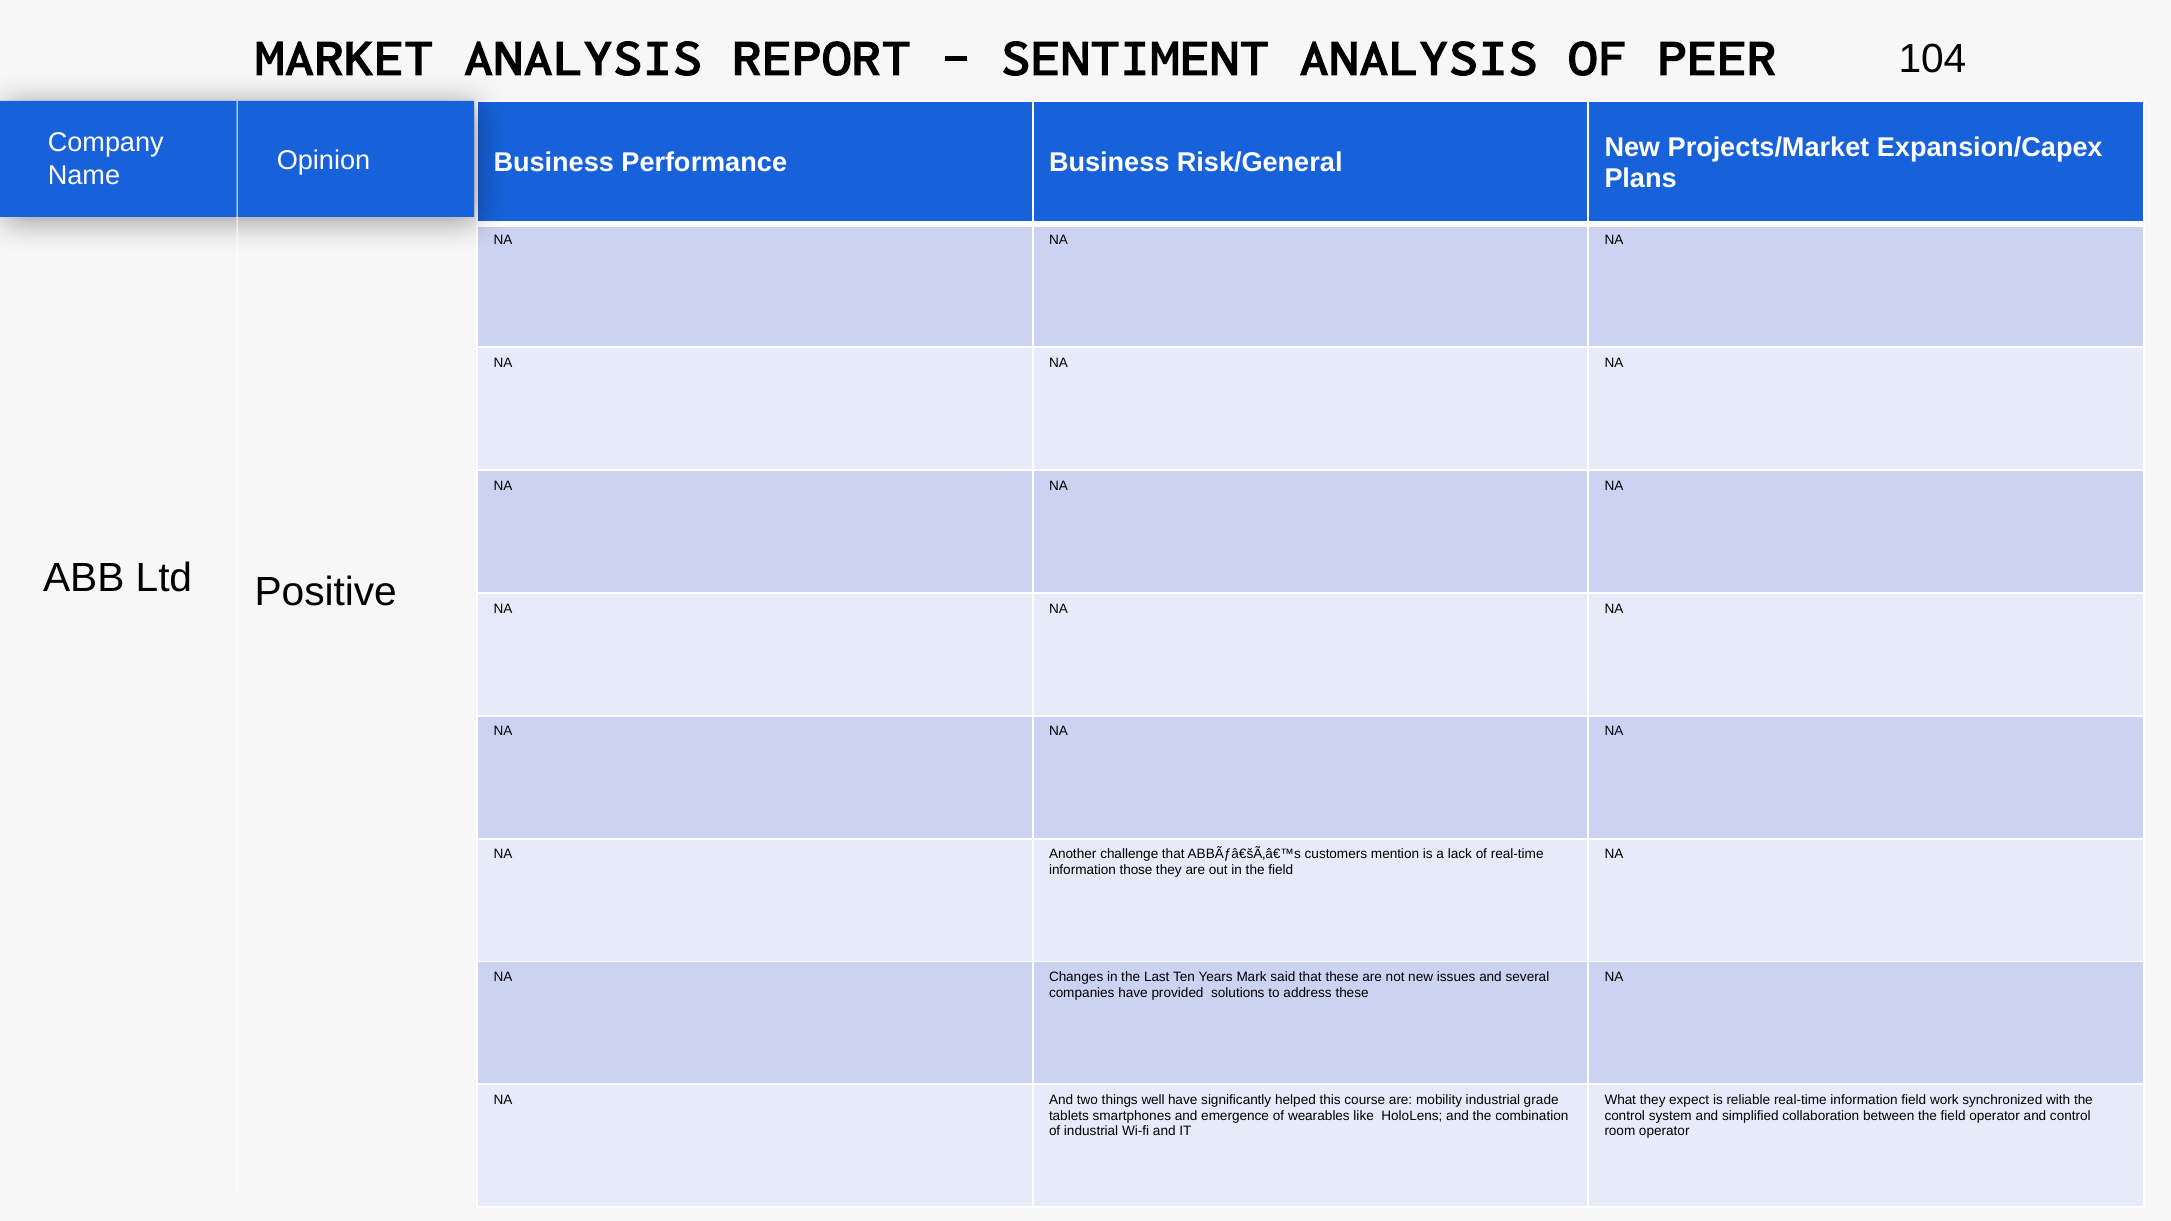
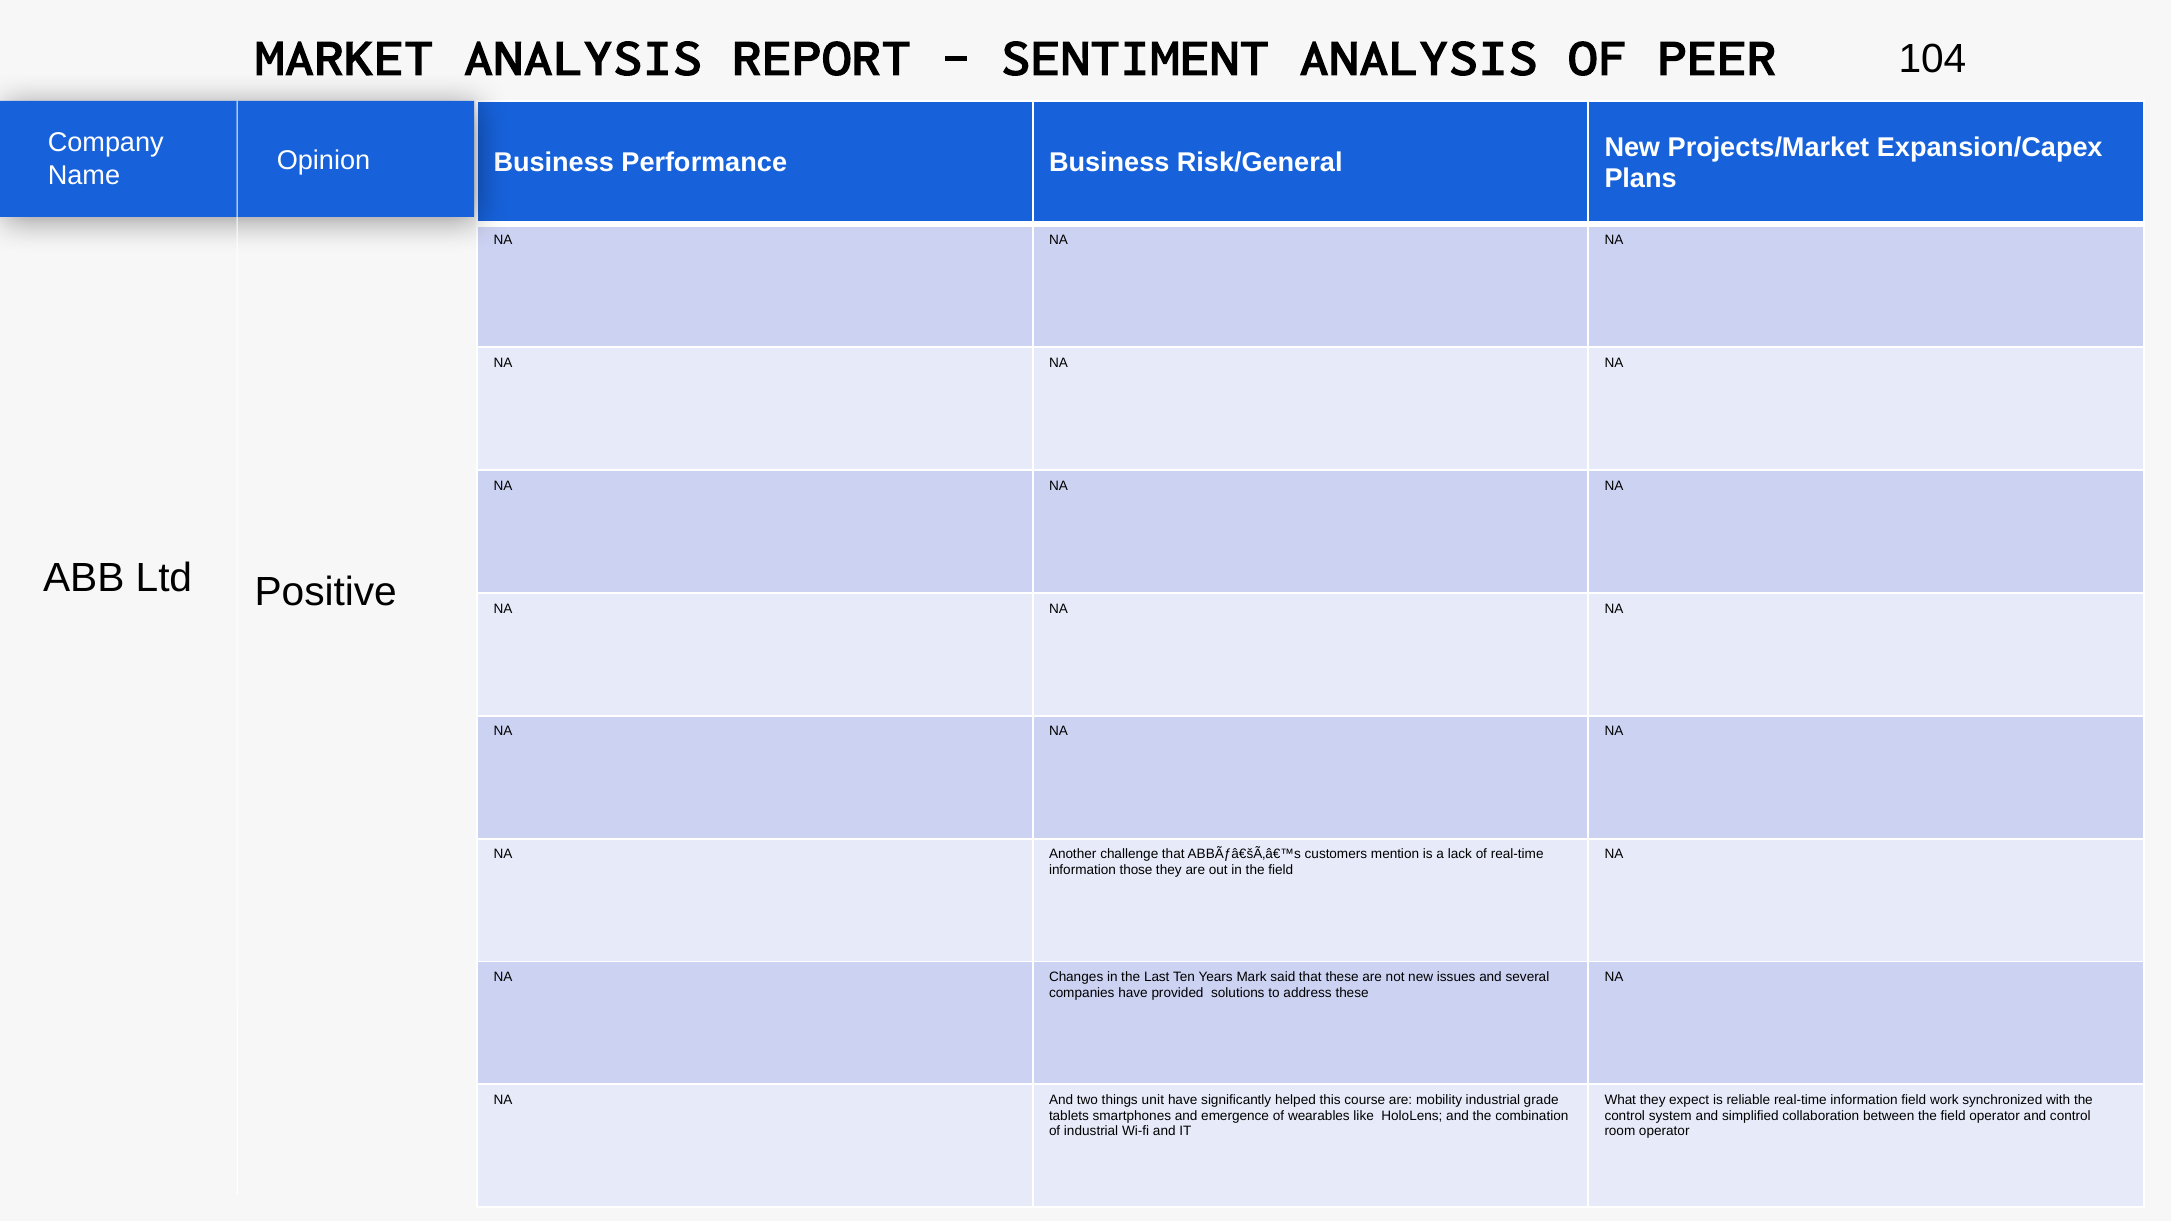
well: well -> unit (1153, 1100)
